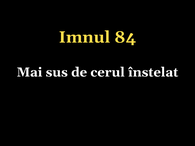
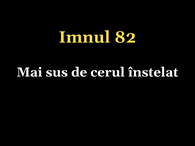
84: 84 -> 82 (125, 37)
